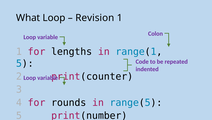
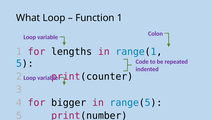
Revision: Revision -> Function (95, 18)
rounds: rounds -> bigger (69, 102)
